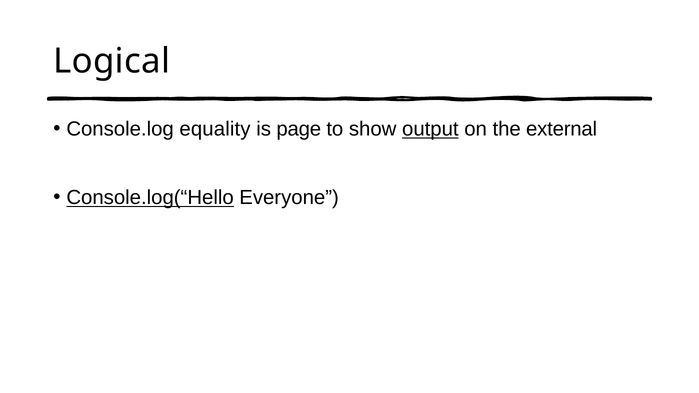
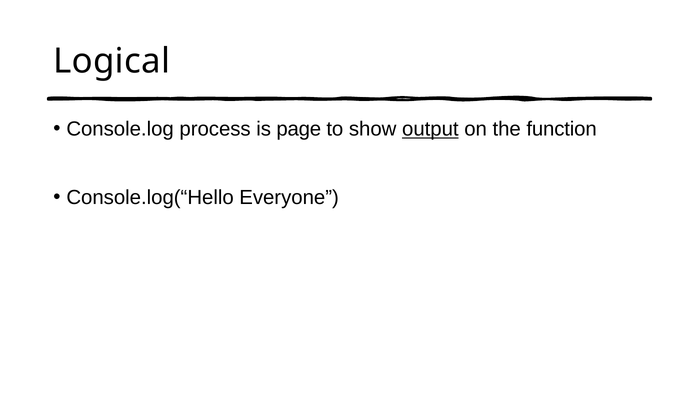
equality: equality -> process (215, 129)
external: external -> function (562, 129)
Console.log(“Hello underline: present -> none (150, 198)
